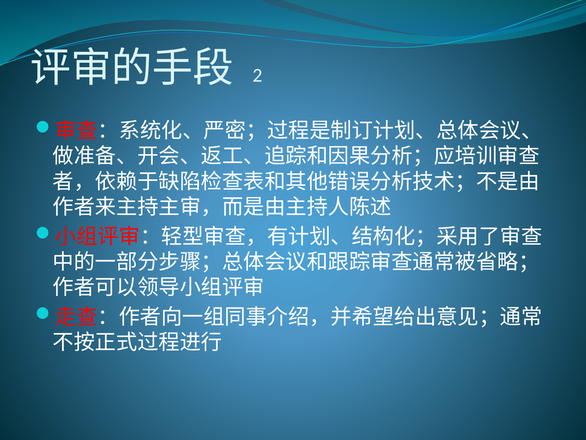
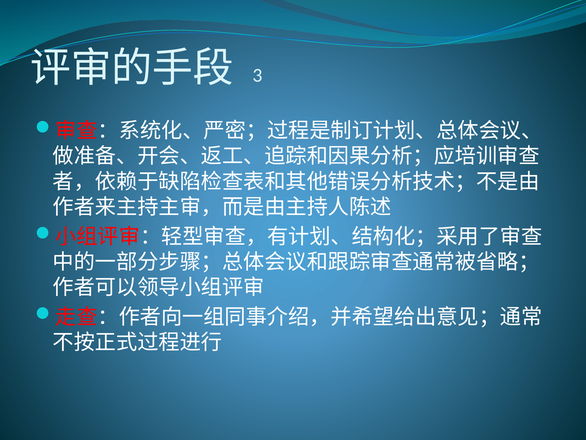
2: 2 -> 3 (257, 75)
